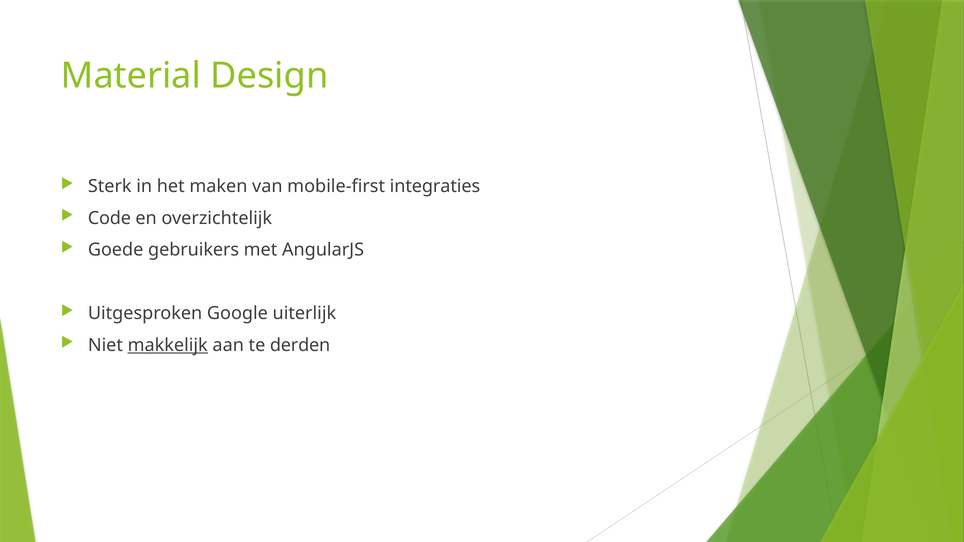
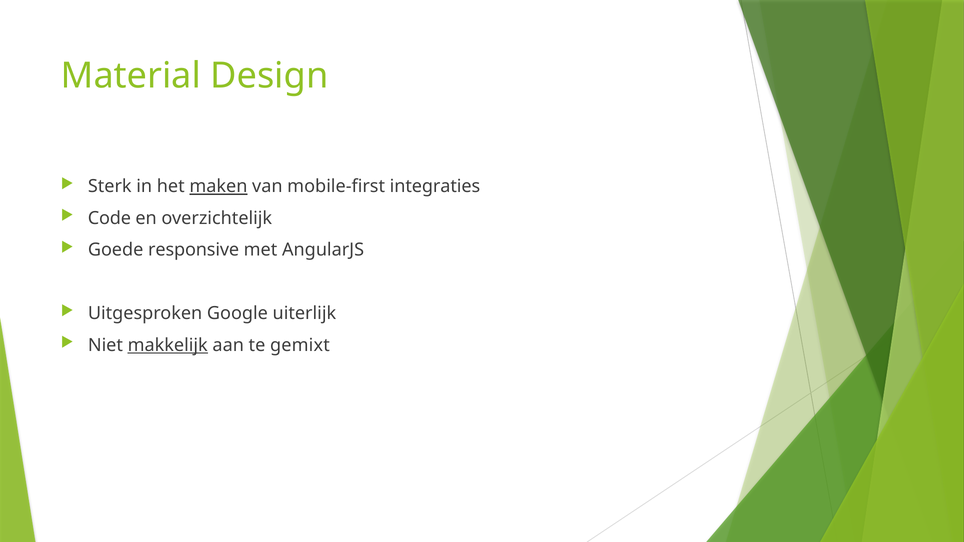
maken underline: none -> present (218, 187)
gebruikers: gebruikers -> responsive (194, 250)
derden: derden -> gemixt (300, 345)
